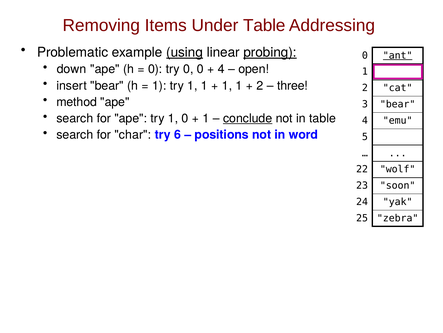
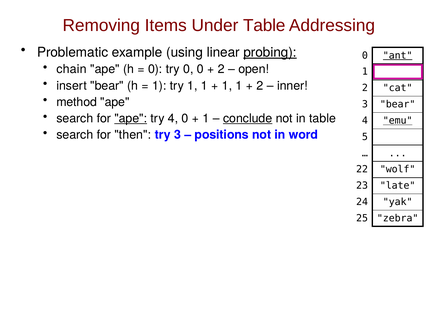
using underline: present -> none (185, 52)
down: down -> chain (72, 69)
4: 4 -> 2 (221, 69)
three: three -> inner (292, 85)
ape underline: none -> present (131, 118)
1: 1 -> 4 (173, 118)
emu underline: none -> present (398, 120)
char: char -> then (133, 135)
try 6: 6 -> 3 (178, 135)
soon: soon -> late (398, 185)
